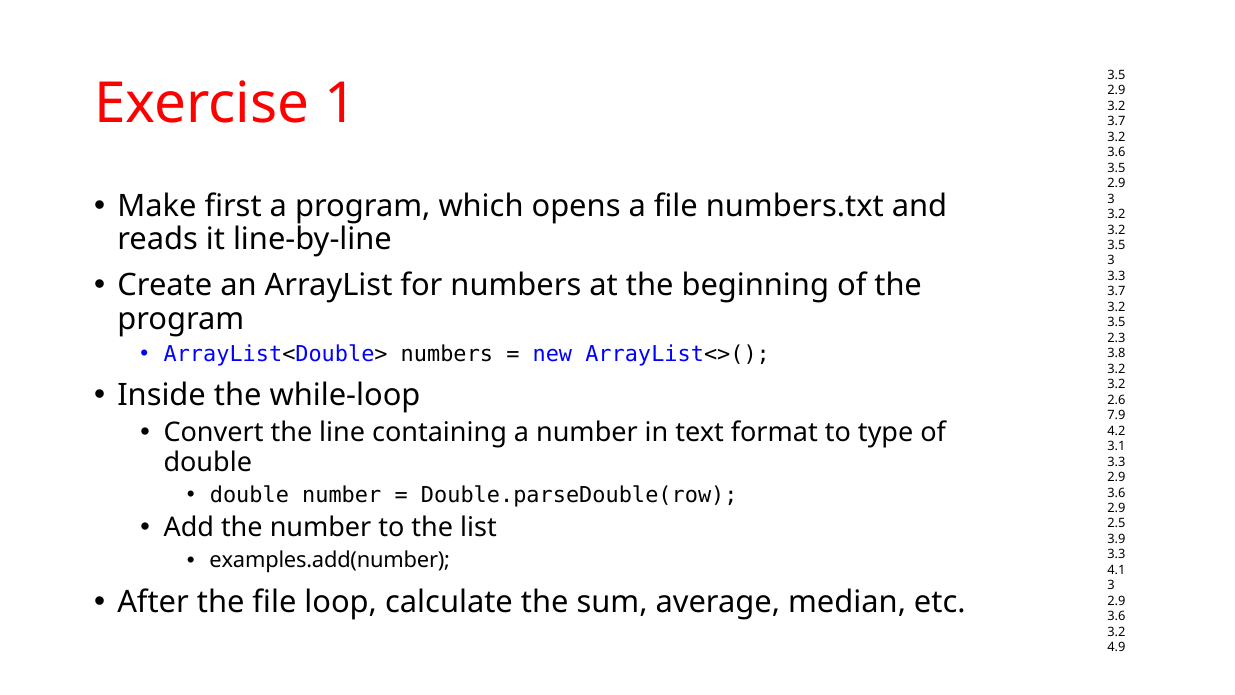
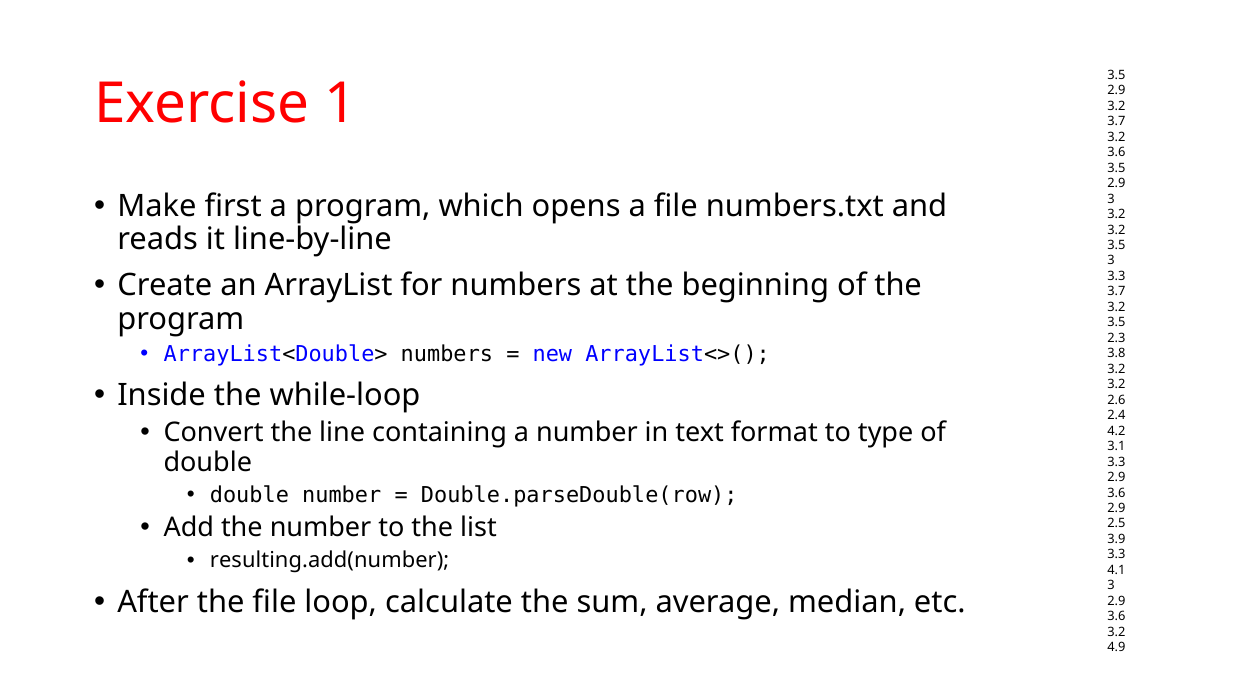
7.9: 7.9 -> 2.4 (1116, 415)
examples.add(number: examples.add(number -> resulting.add(number (330, 560)
